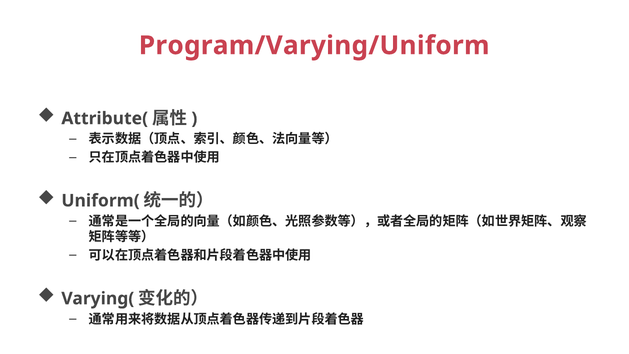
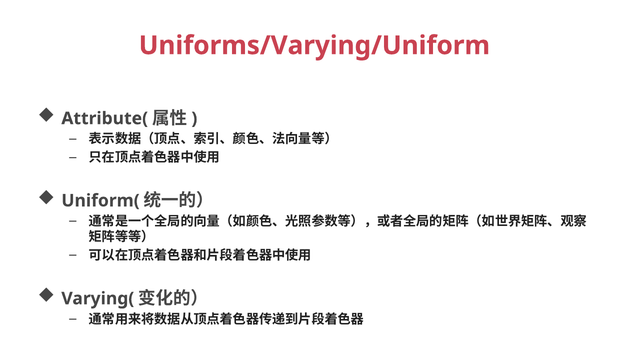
Program/Varying/Uniform: Program/Varying/Uniform -> Uniforms/Varying/Uniform (314, 45)
